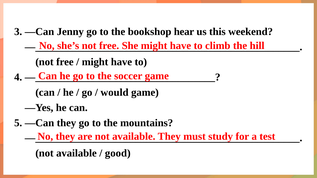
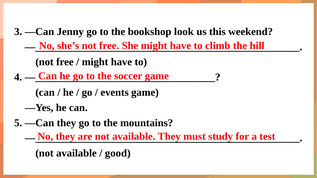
hear: hear -> look (184, 32)
would: would -> events (115, 93)
